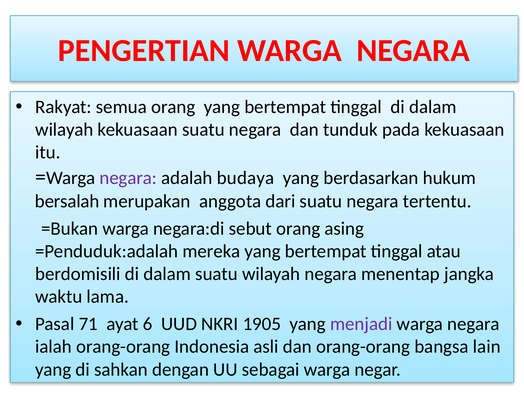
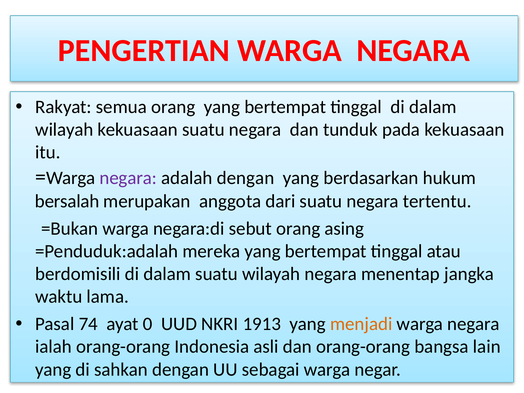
adalah budaya: budaya -> dengan (246, 178)
71: 71 -> 74 (88, 324)
6: 6 -> 0 (148, 324)
1905: 1905 -> 1913 (262, 324)
menjadi colour: purple -> orange (361, 324)
